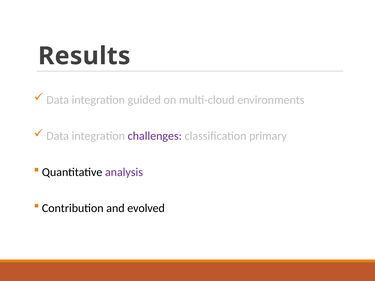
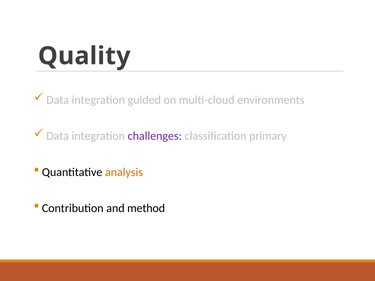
Results: Results -> Quality (84, 56)
analysis colour: purple -> orange (124, 172)
evolved: evolved -> method (146, 208)
